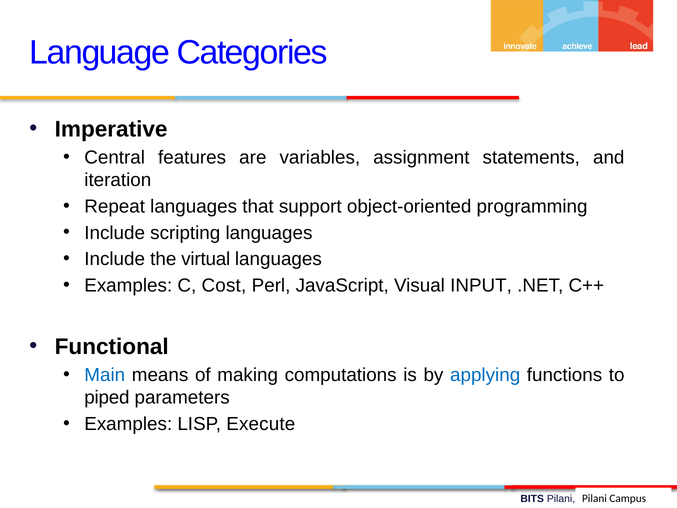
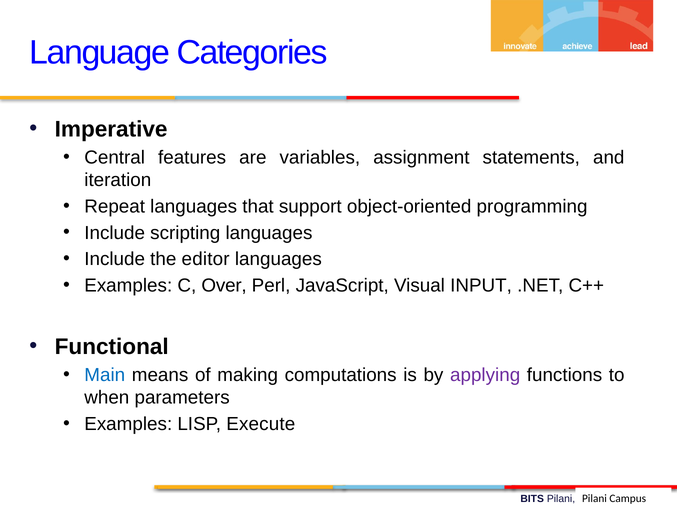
virtual: virtual -> editor (206, 259)
Cost: Cost -> Over (224, 285)
applying colour: blue -> purple (485, 375)
piped: piped -> when (107, 397)
